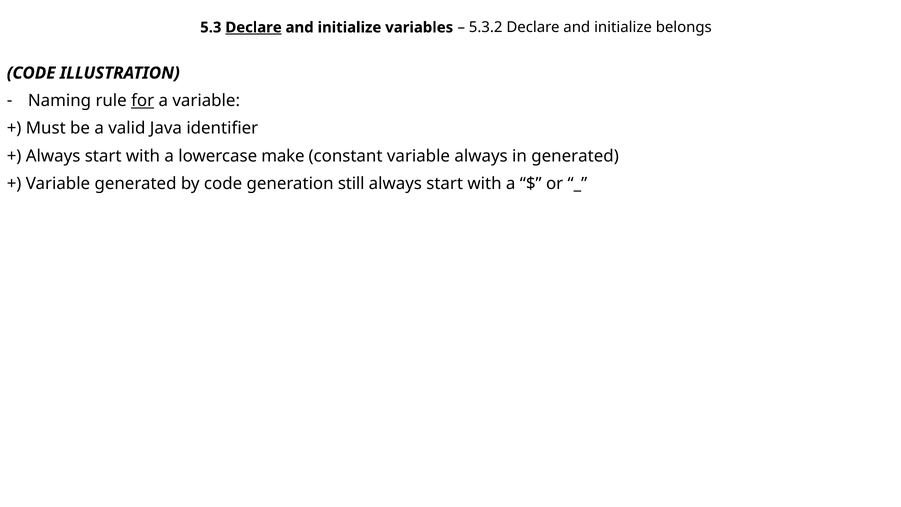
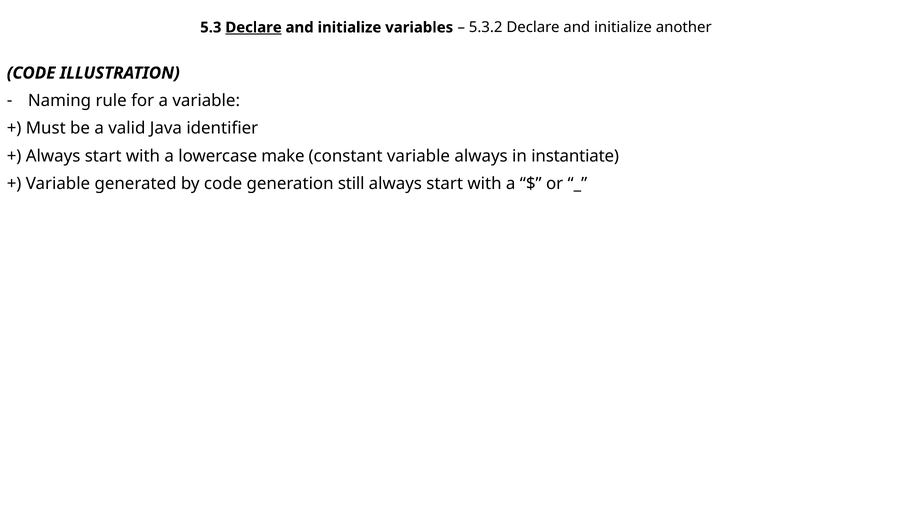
belongs: belongs -> another (684, 27)
for underline: present -> none (143, 101)
in generated: generated -> instantiate (575, 156)
